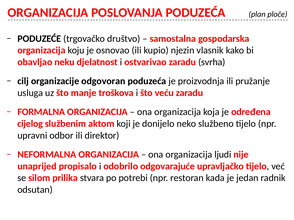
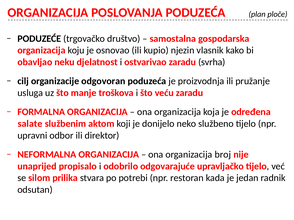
cijelog: cijelog -> salate (30, 124)
ljudi: ljudi -> broj (223, 155)
